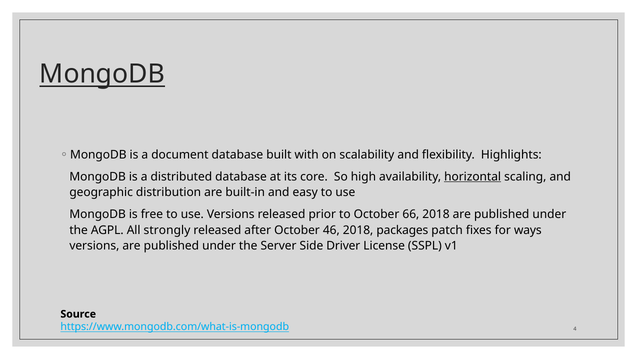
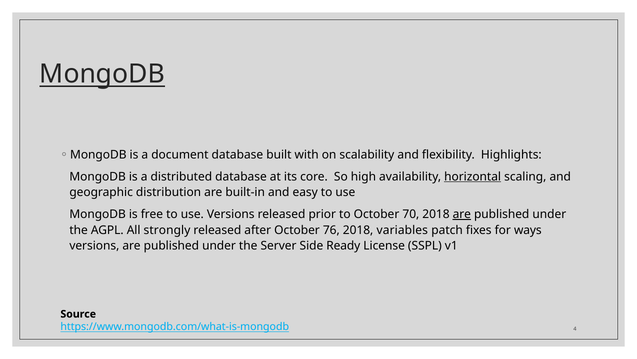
66: 66 -> 70 (411, 214)
are underline: none -> present (462, 214)
46: 46 -> 76 (331, 230)
packages: packages -> variables (402, 230)
Driver: Driver -> Ready (343, 245)
